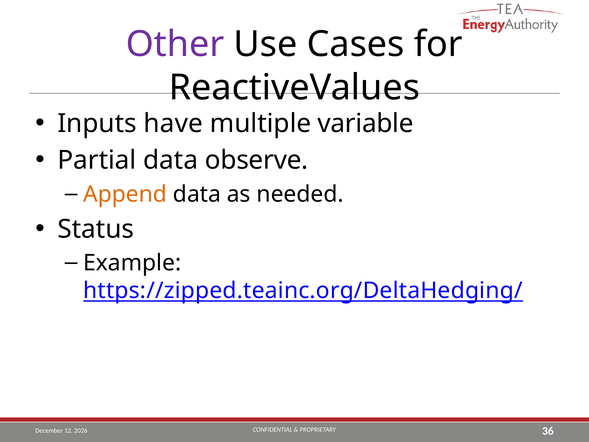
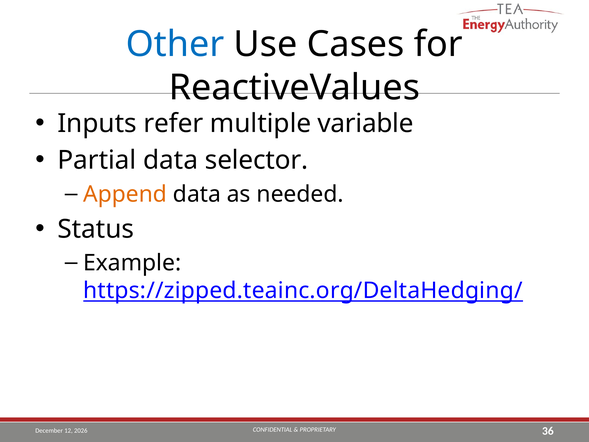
Other colour: purple -> blue (175, 44)
have: have -> refer (173, 124)
observe: observe -> selector (257, 160)
